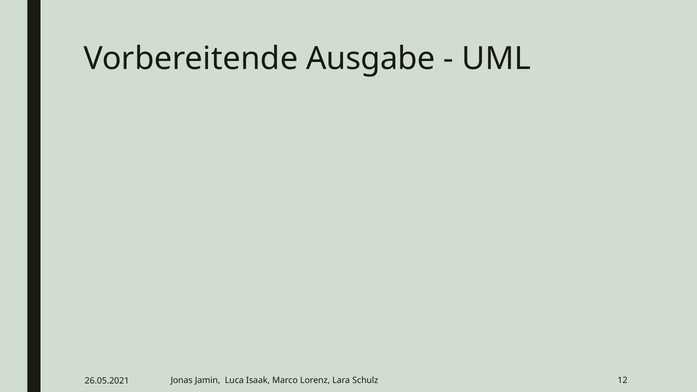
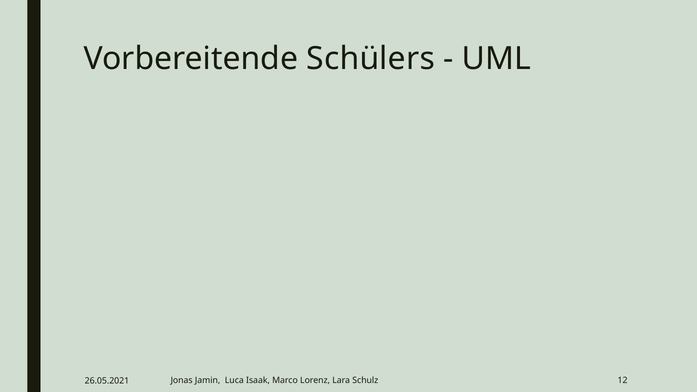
Ausgabe: Ausgabe -> Schülers (371, 59)
